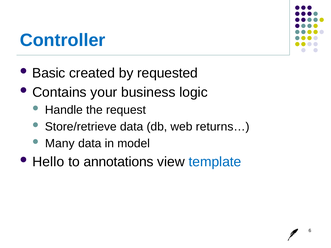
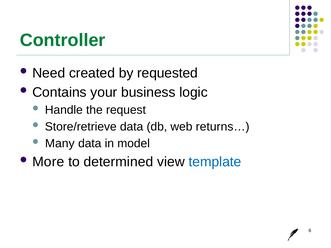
Controller colour: blue -> green (63, 40)
Basic: Basic -> Need (49, 73)
Hello: Hello -> More (48, 162)
annotations: annotations -> determined (118, 162)
